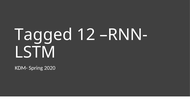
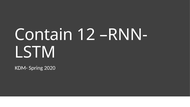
Tagged: Tagged -> Contain (44, 35)
